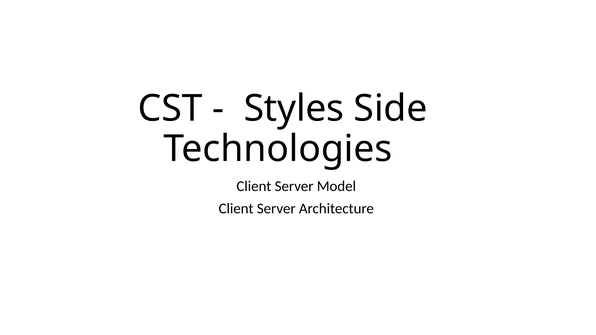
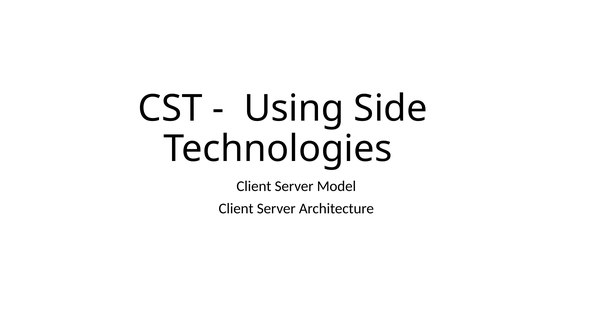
Styles: Styles -> Using (294, 109)
